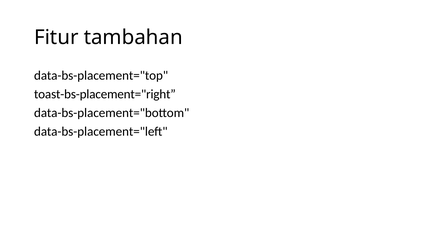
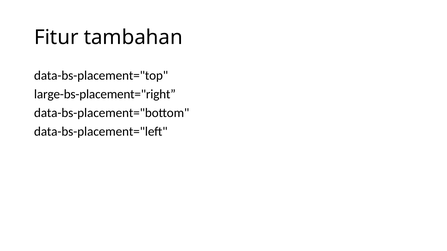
toast-bs-placement="right: toast-bs-placement="right -> large-bs-placement="right (105, 94)
